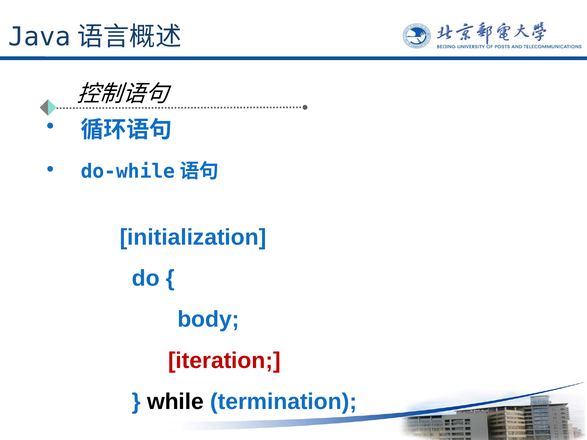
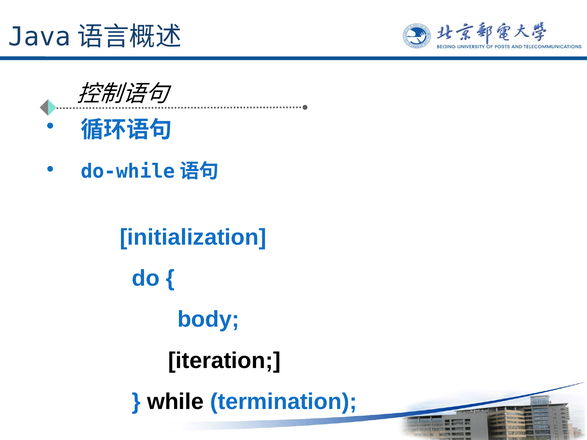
iteration colour: red -> black (224, 361)
